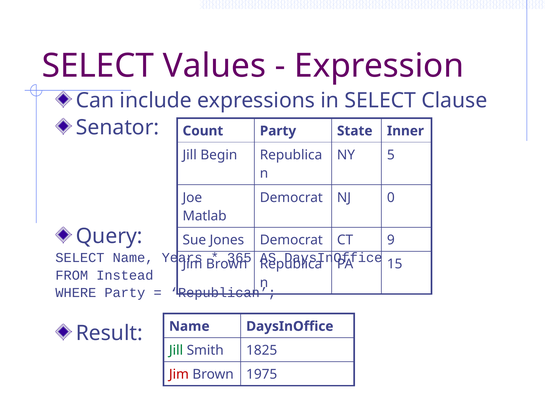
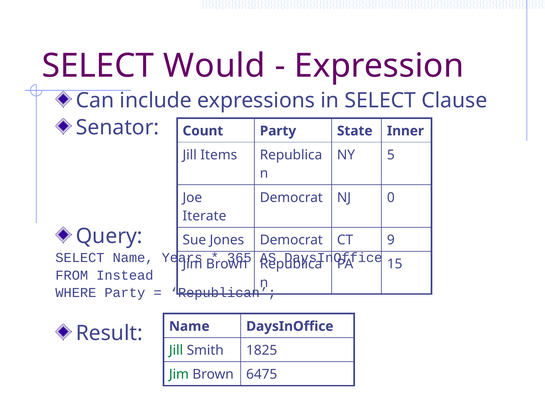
Values: Values -> Would (214, 66)
Begin: Begin -> Items (219, 155)
Matlab: Matlab -> Iterate (204, 216)
Jim colour: red -> green (179, 374)
1975: 1975 -> 6475 (262, 374)
